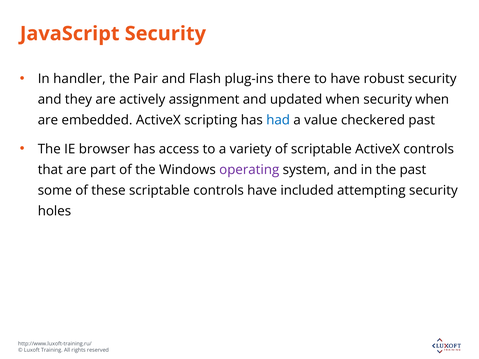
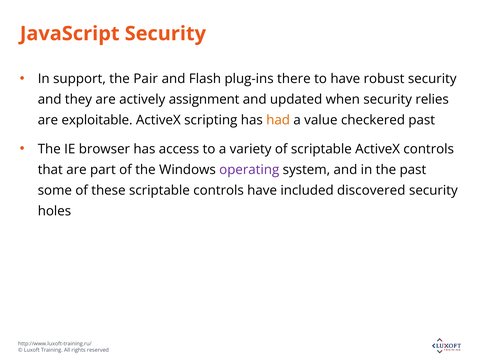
handler: handler -> support (79, 79)
security when: when -> relies (432, 100)
embedded: embedded -> exploitable (97, 120)
had colour: blue -> orange (278, 120)
attempting: attempting -> discovered (371, 191)
